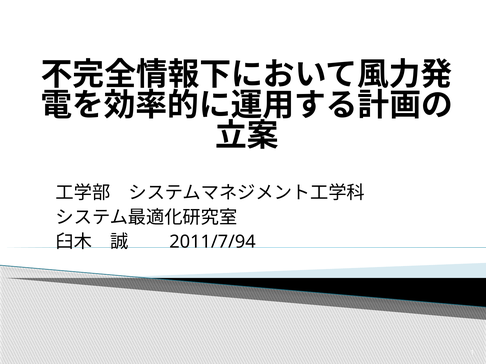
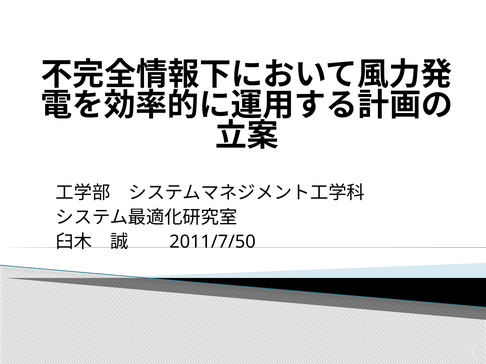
2011/7/94: 2011/7/94 -> 2011/7/50 (213, 242)
